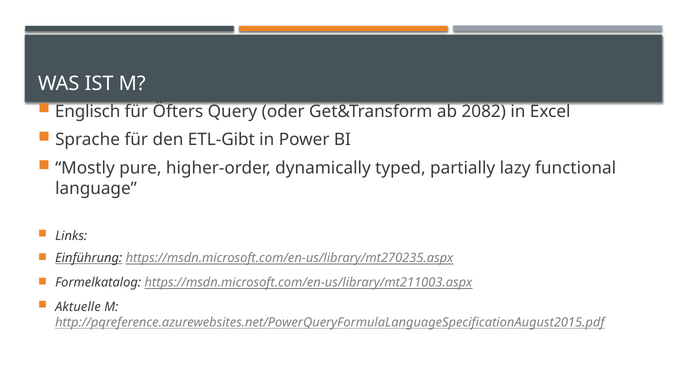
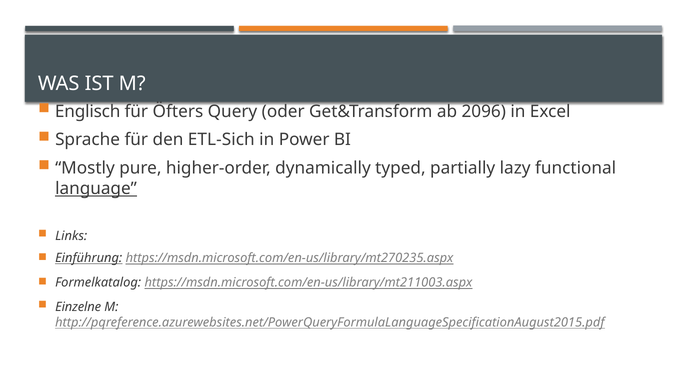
2082: 2082 -> 2096 (484, 111)
ETL-Gibt: ETL-Gibt -> ETL-Sich (221, 140)
language underline: none -> present (96, 189)
Aktuelle: Aktuelle -> Einzelne (78, 307)
